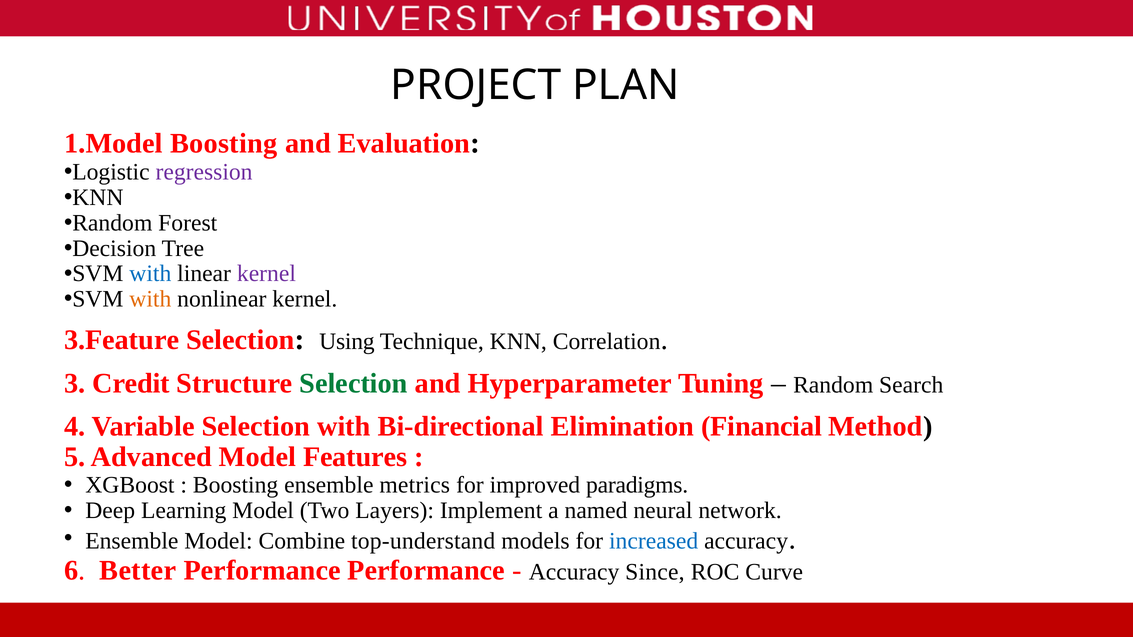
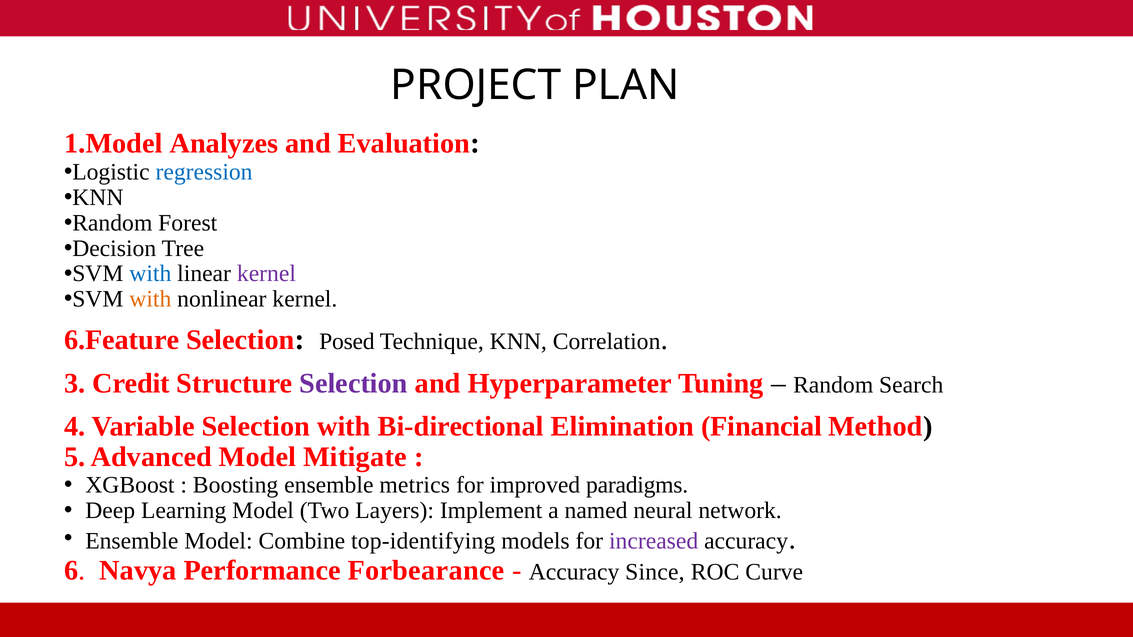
1.Model Boosting: Boosting -> Analyzes (224, 144)
regression colour: purple -> blue (204, 172)
3.Feature: 3.Feature -> 6.Feature (122, 340)
Using: Using -> Posed (347, 342)
Selection colour: green -> purple (354, 384)
Features: Features -> Mitigate (355, 457)
top-understand: top-understand -> top-identifying (423, 541)
increased colour: blue -> purple (654, 541)
Better: Better -> Navya (138, 570)
Performance Performance: Performance -> Forbearance (426, 570)
